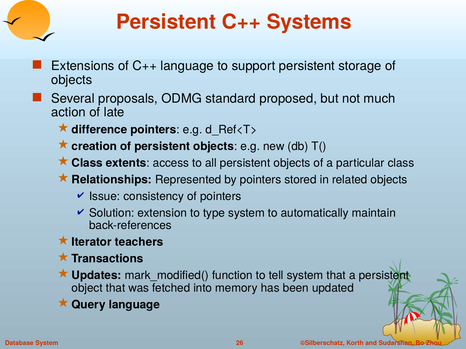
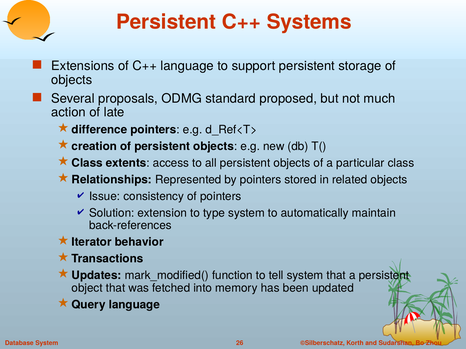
teachers: teachers -> behavior (139, 242)
